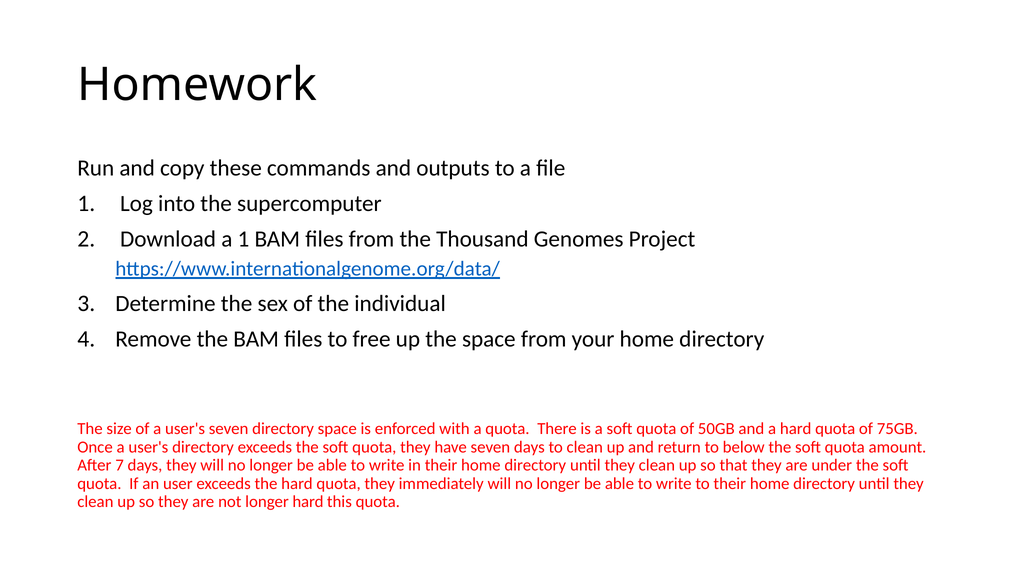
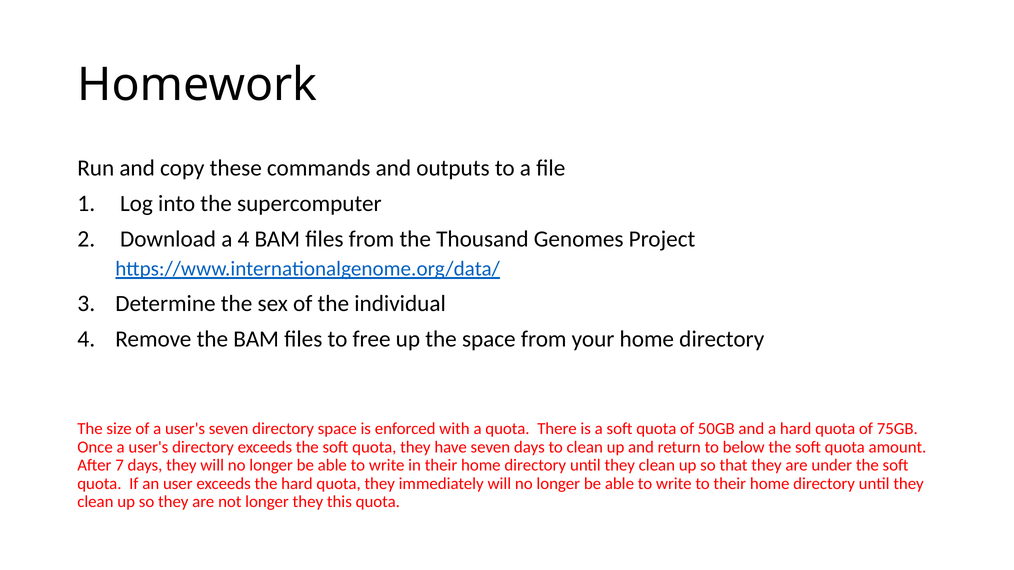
a 1: 1 -> 4 (243, 239)
longer hard: hard -> they (308, 502)
